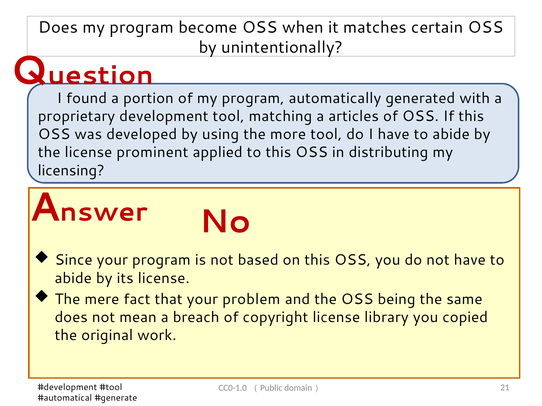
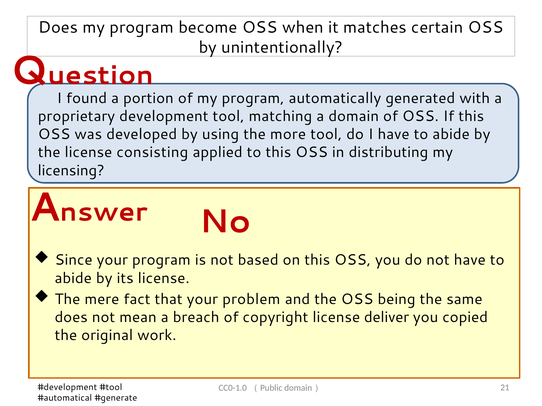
a articles: articles -> domain (354, 116)
prominent: prominent -> consisting (152, 153)
library: library -> deliver (387, 318)
